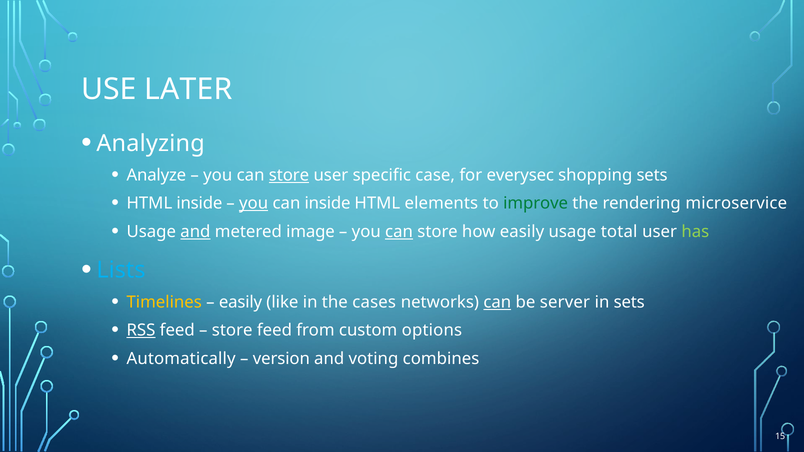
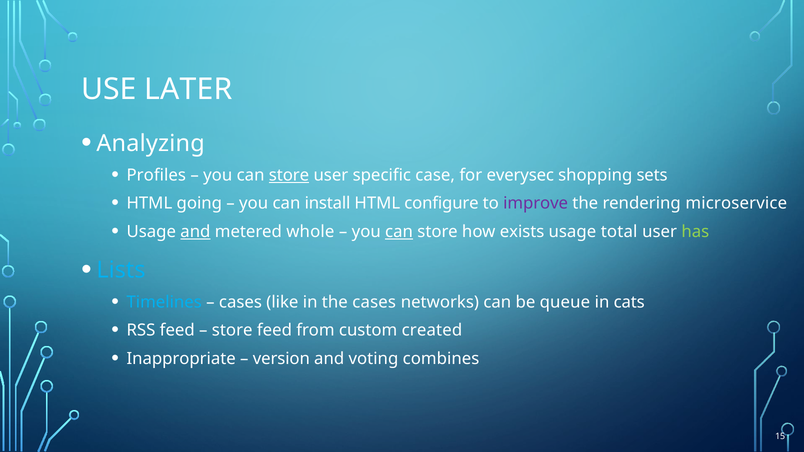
Analyze: Analyze -> Profiles (156, 175)
HTML inside: inside -> going (199, 204)
you underline: present -> none (254, 204)
can inside: inside -> install (328, 204)
elements: elements -> configure (441, 204)
improve colour: green -> purple (536, 204)
image: image -> whole (310, 232)
how easily: easily -> exists (522, 232)
Timelines colour: yellow -> light blue (164, 302)
easily: easily -> cases (240, 302)
can underline: present -> none (497, 302)
server: server -> queue (565, 302)
in sets: sets -> cats (629, 302)
RSS underline: present -> none (141, 331)
options: options -> created (432, 331)
Automatically: Automatically -> Inappropriate (181, 359)
